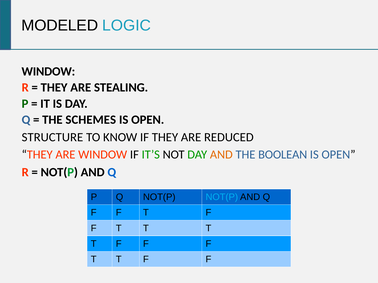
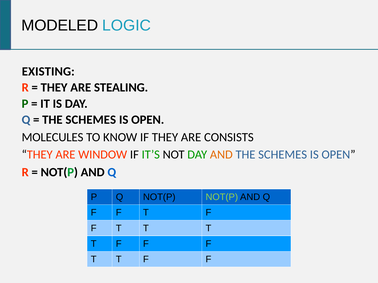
WINDOW: WINDOW -> EXISTING (48, 72)
STRUCTURE: STRUCTURE -> MOLECULES (53, 137)
REDUCED: REDUCED -> CONSISTS (229, 137)
BOOLEAN: BOOLEAN -> SCHEMES (283, 155)
NOT(P colour: light blue -> light green (222, 197)
